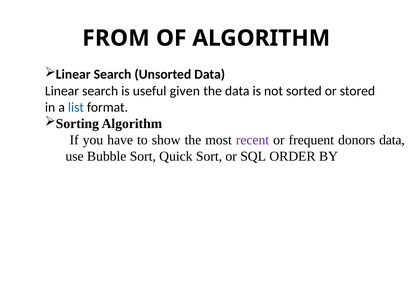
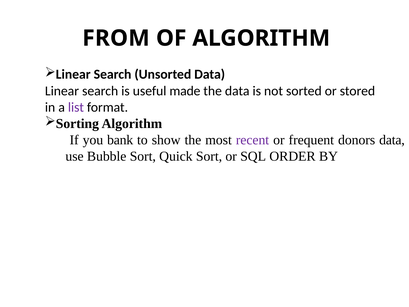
given: given -> made (185, 91)
list colour: blue -> purple (76, 107)
have: have -> bank (120, 140)
